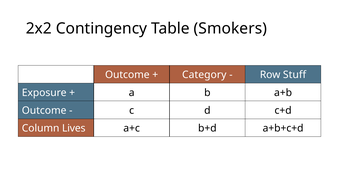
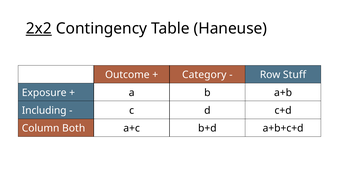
2x2 underline: none -> present (39, 28)
Smokers: Smokers -> Haneuse (230, 28)
Outcome: Outcome -> Including (44, 110)
Lives: Lives -> Both (74, 128)
